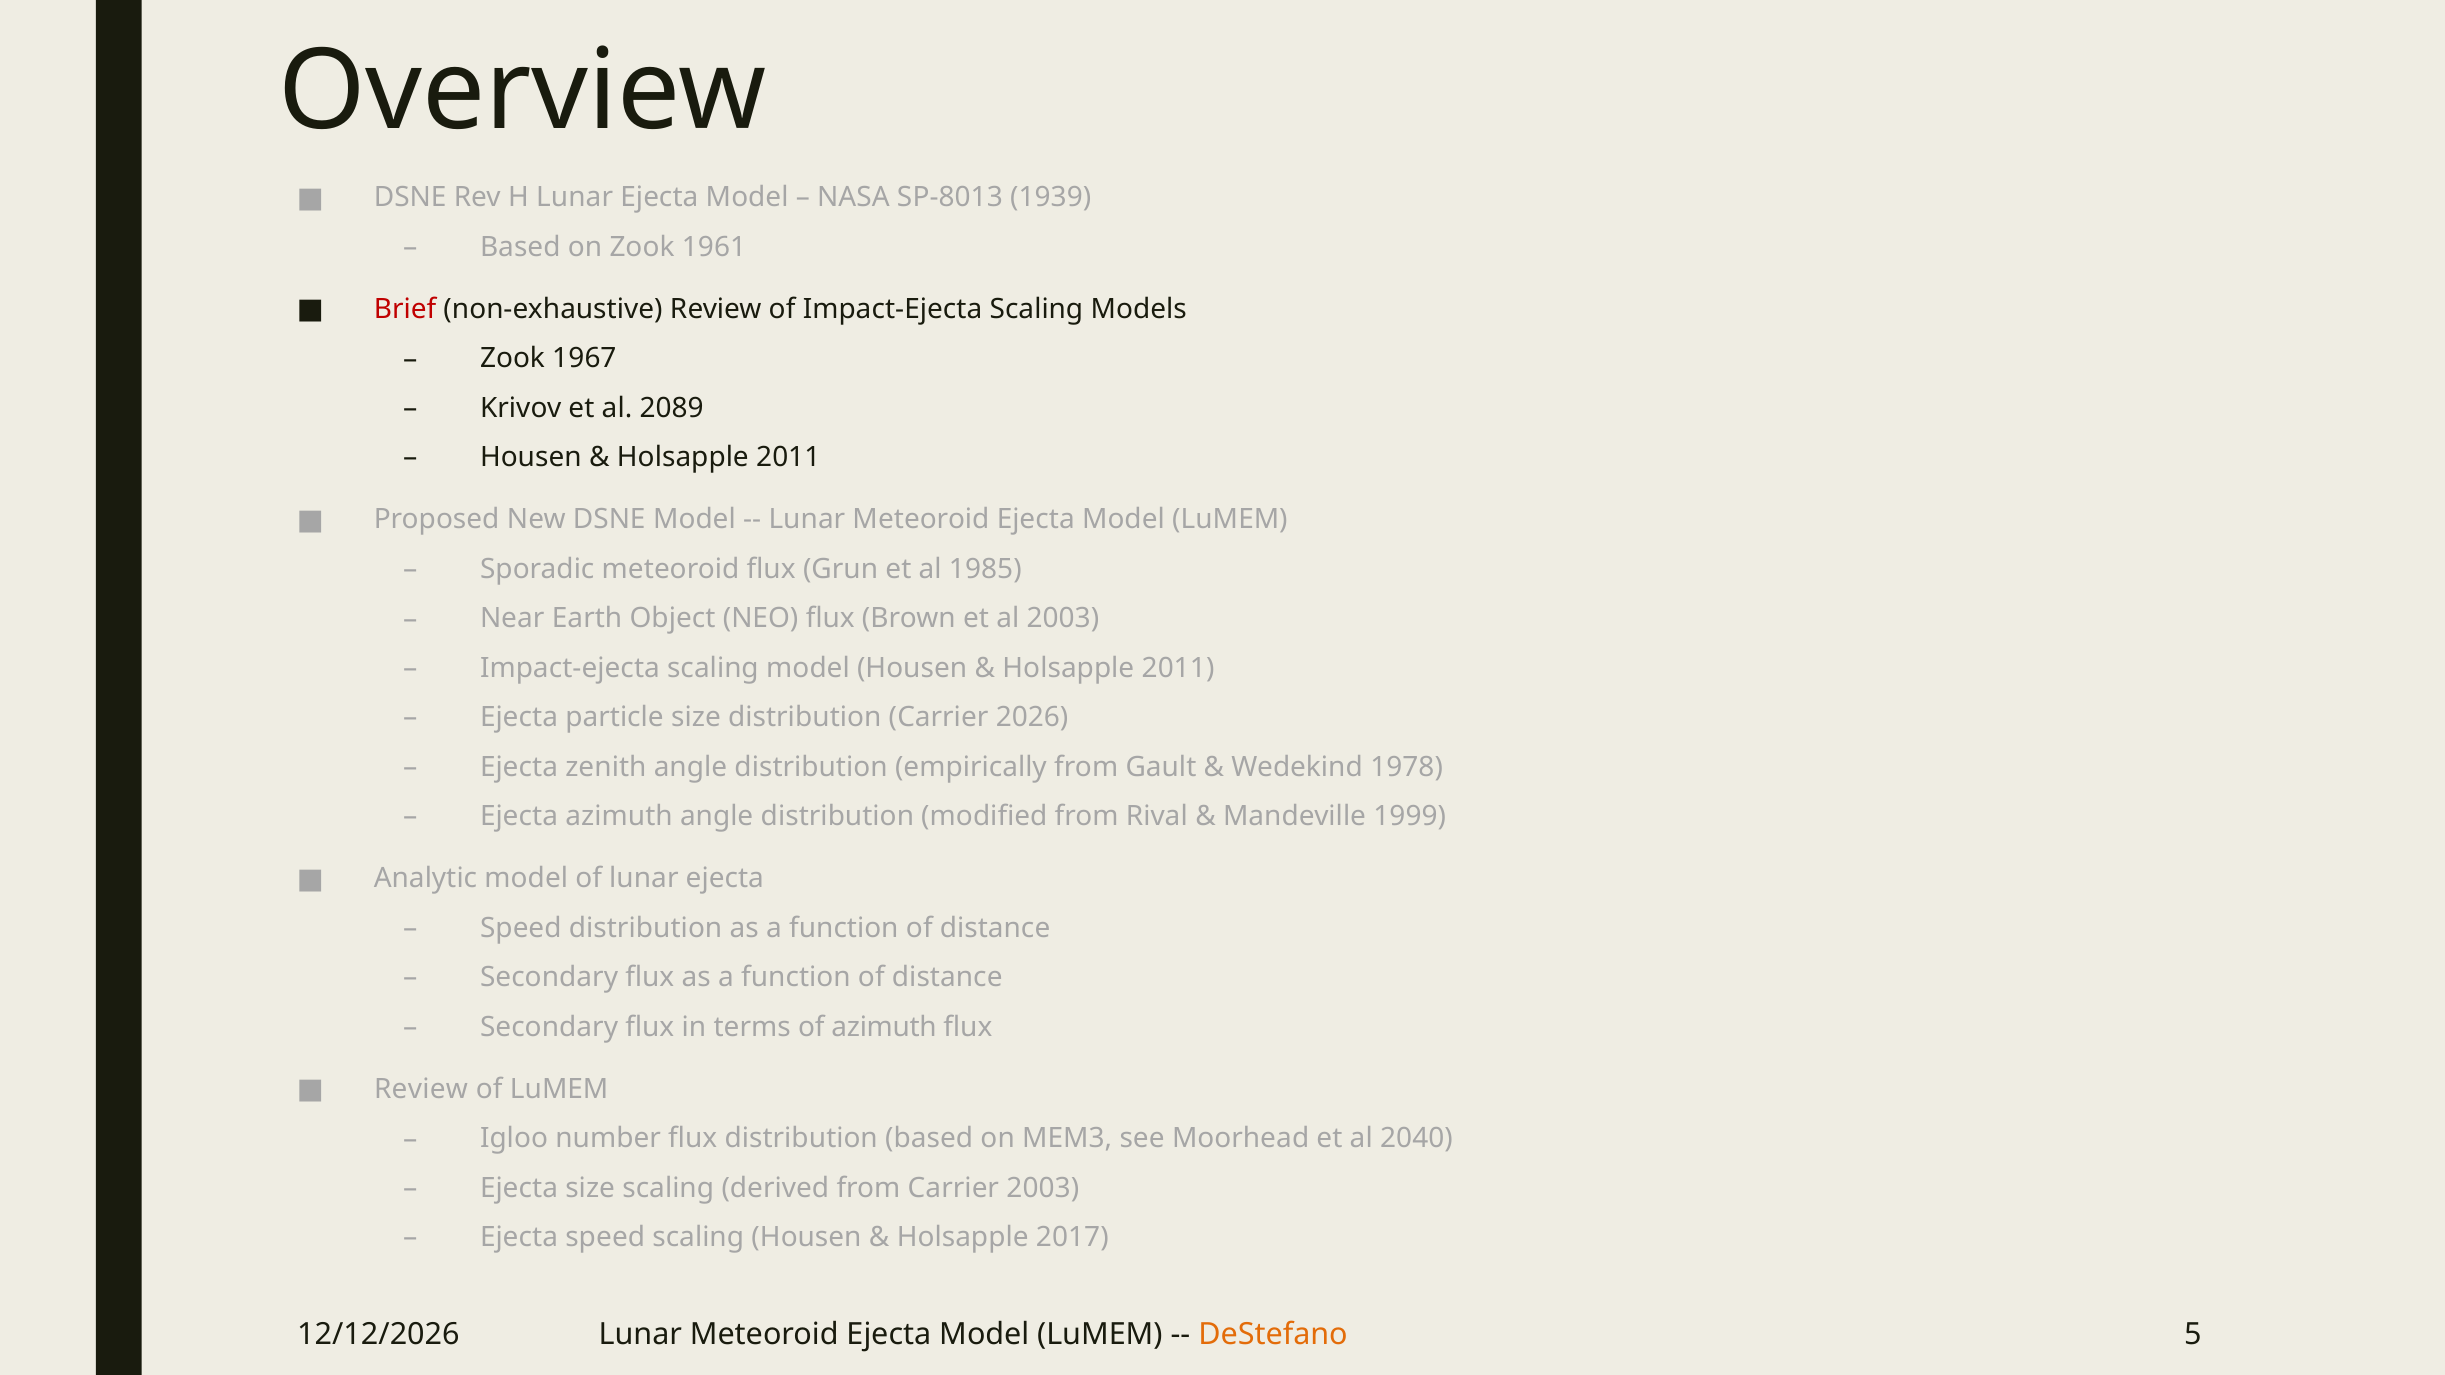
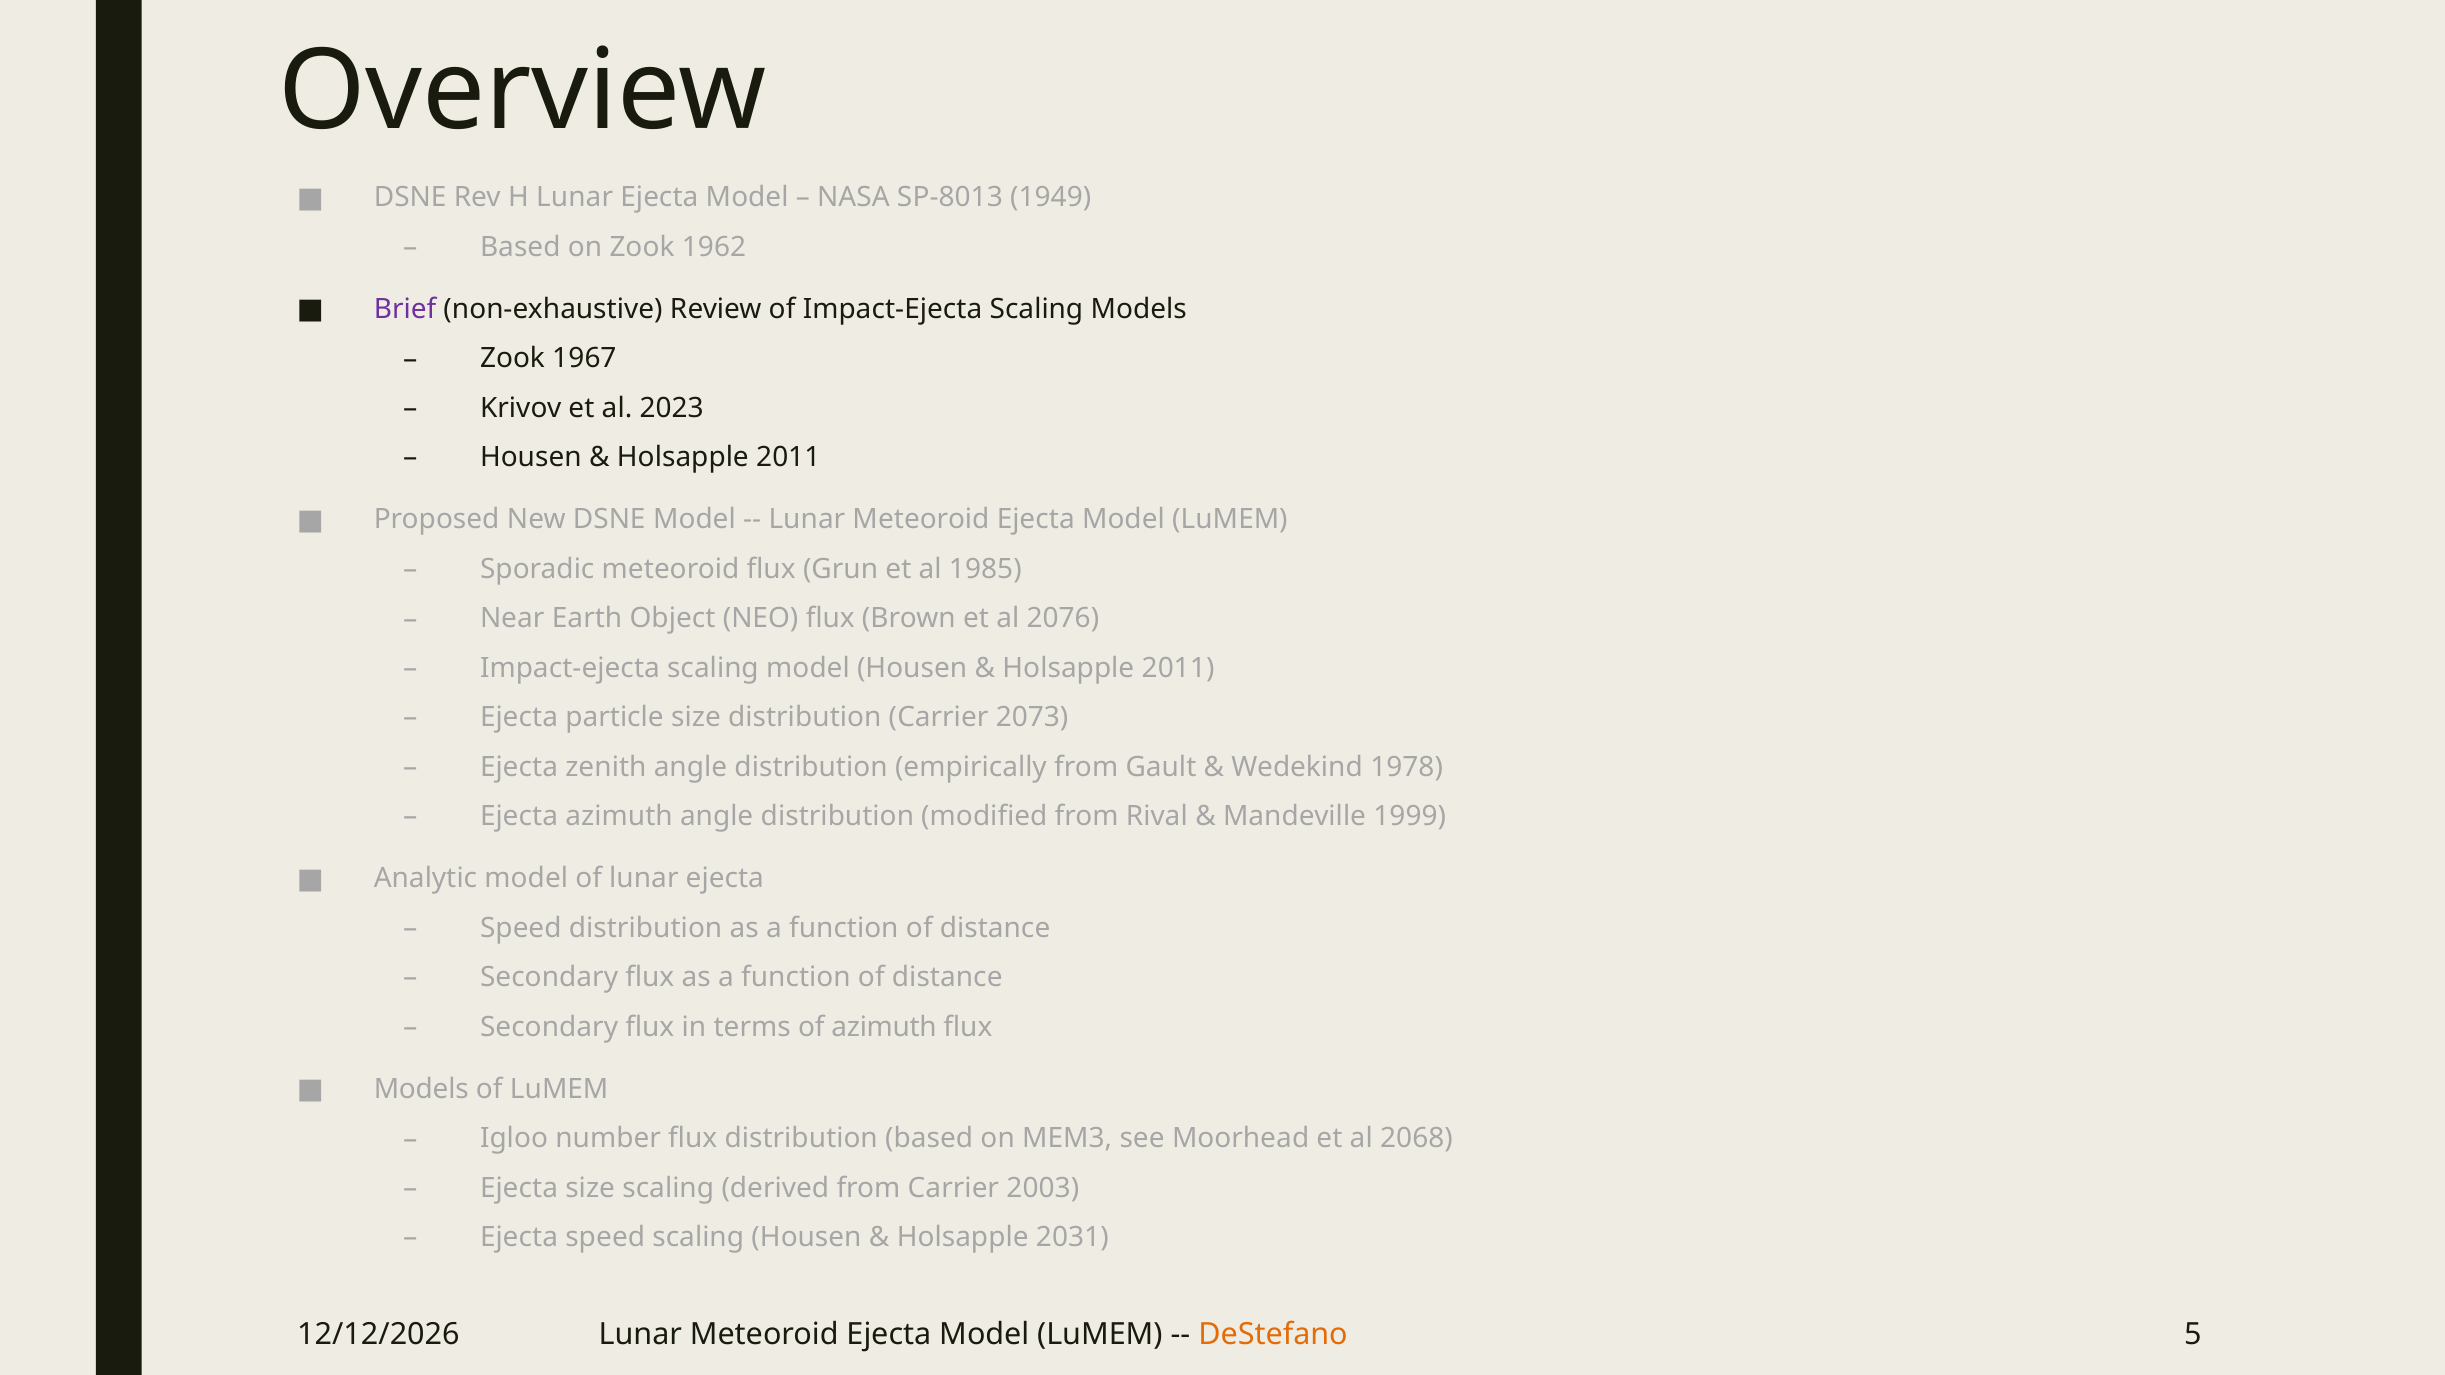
1939: 1939 -> 1949 (1051, 197)
1961: 1961 -> 1962 (714, 247)
Brief colour: red -> purple (405, 309)
2089: 2089 -> 2023 (672, 408)
al 2003: 2003 -> 2076 (1063, 619)
2026: 2026 -> 2073 (1032, 718)
Review: Review -> Models (421, 1089)
2040: 2040 -> 2068 (1416, 1139)
2017: 2017 -> 2031 (1072, 1238)
